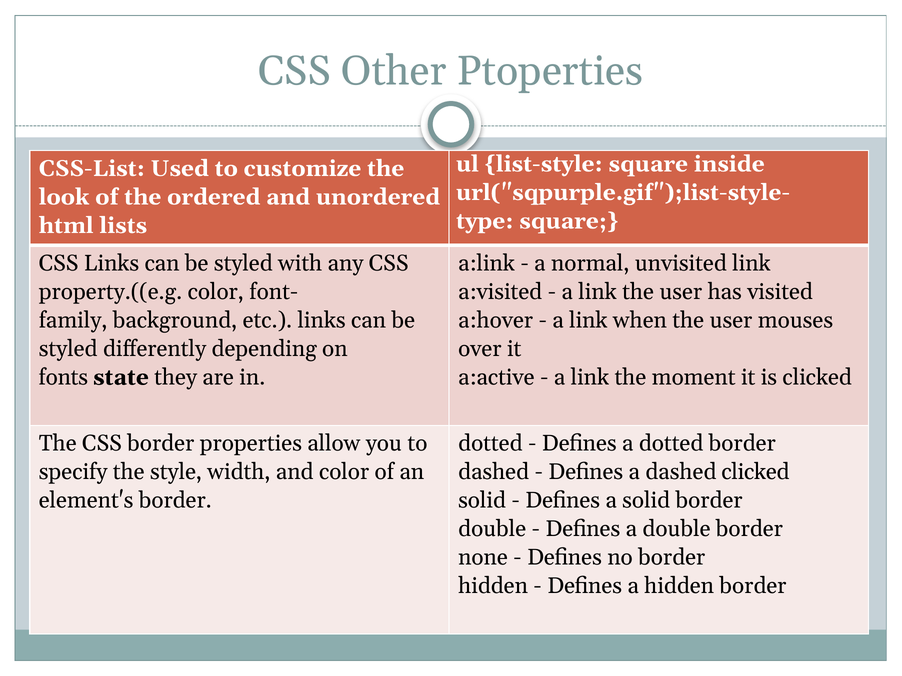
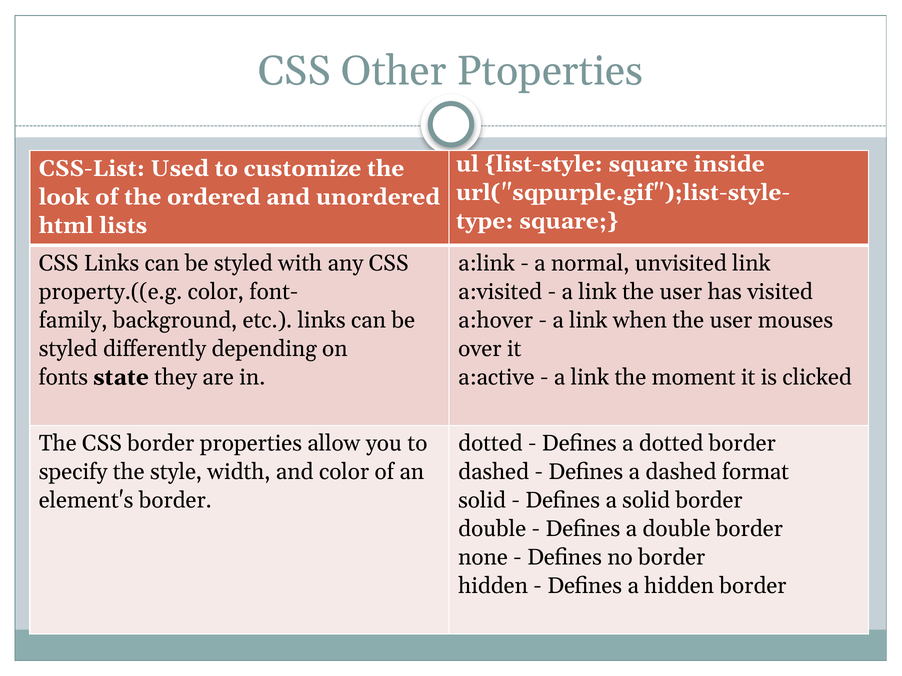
dashed clicked: clicked -> format (755, 472)
